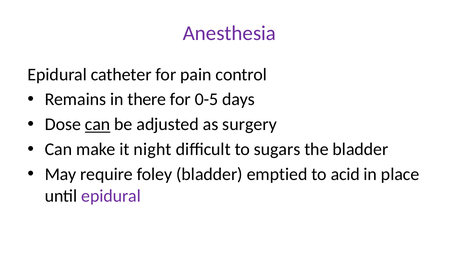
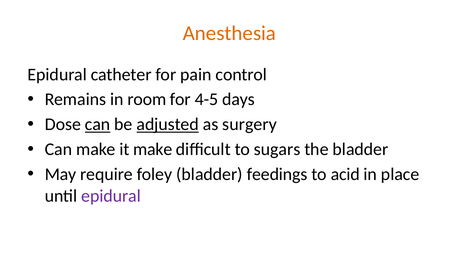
Anesthesia colour: purple -> orange (229, 33)
there: there -> room (147, 100)
0-5: 0-5 -> 4-5 (206, 100)
adjusted underline: none -> present (168, 125)
it night: night -> make (153, 150)
emptied: emptied -> feedings (277, 175)
